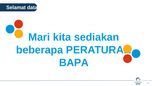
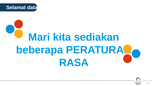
BAPA: BAPA -> RASA (74, 62)
